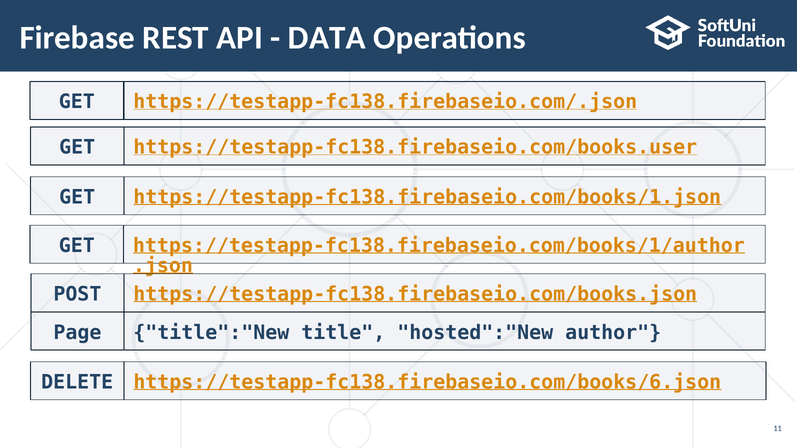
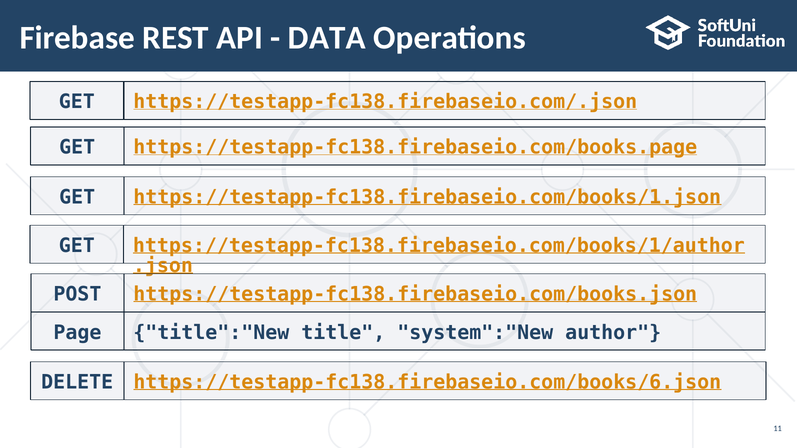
https://testapp-fc138.firebaseio.com/books.user: https://testapp-fc138.firebaseio.com/books.user -> https://testapp-fc138.firebaseio.com/books.page (415, 148)
hosted":"New: hosted":"New -> system":"New (475, 333)
